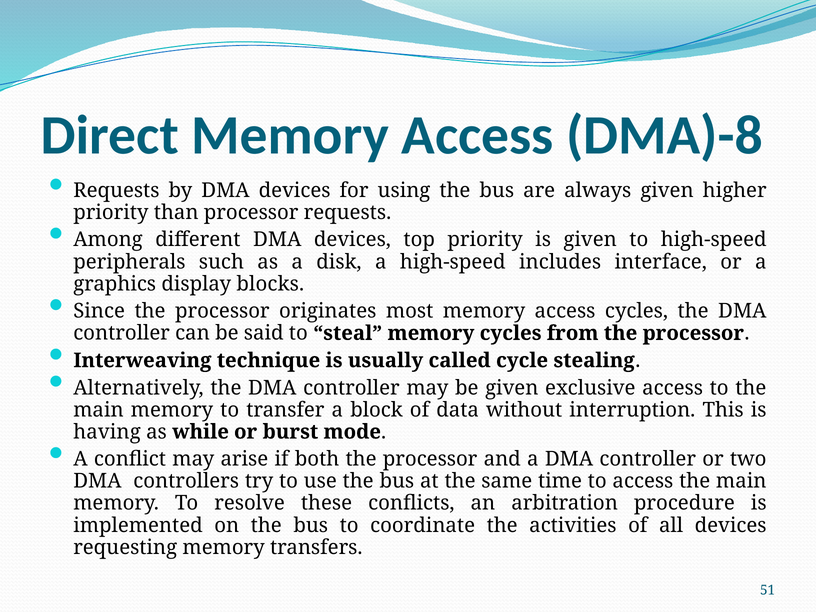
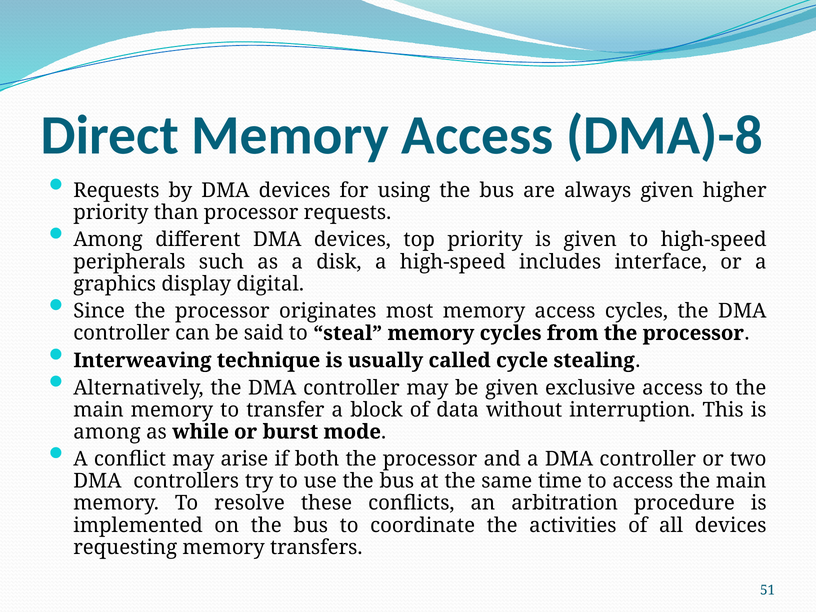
blocks: blocks -> digital (270, 284)
having: having -> among (107, 432)
